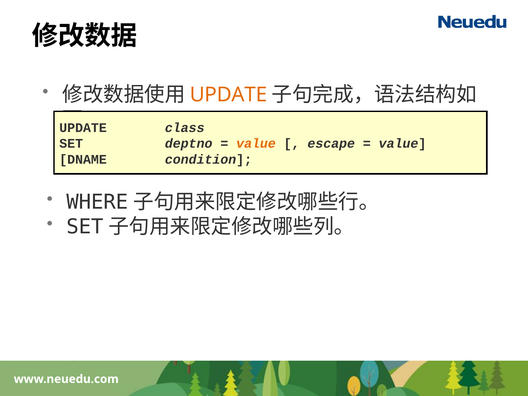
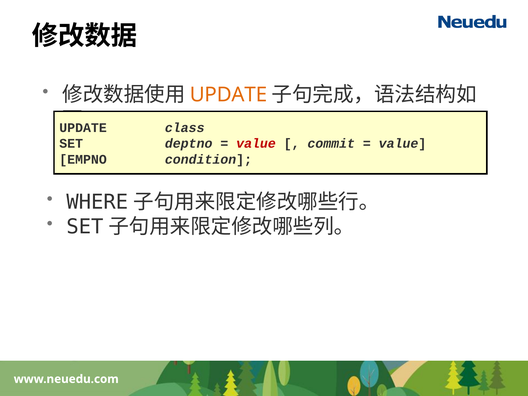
value colour: orange -> red (256, 144)
escape: escape -> commit (331, 144)
DNAME: DNAME -> EMPNO (83, 159)
